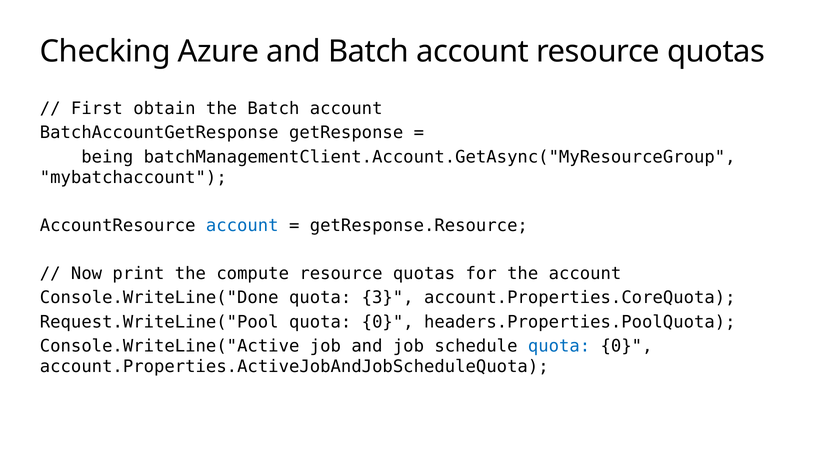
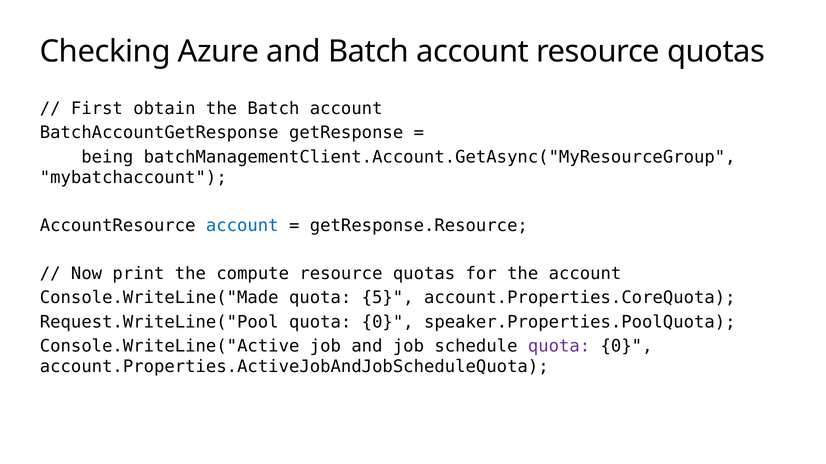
Console.WriteLine("Done: Console.WriteLine("Done -> Console.WriteLine("Made (159, 298)
3: 3 -> 5 (388, 298)
headers.Properties.PoolQuota: headers.Properties.PoolQuota -> speaker.Properties.PoolQuota (580, 322)
quota colour: blue -> purple (559, 346)
